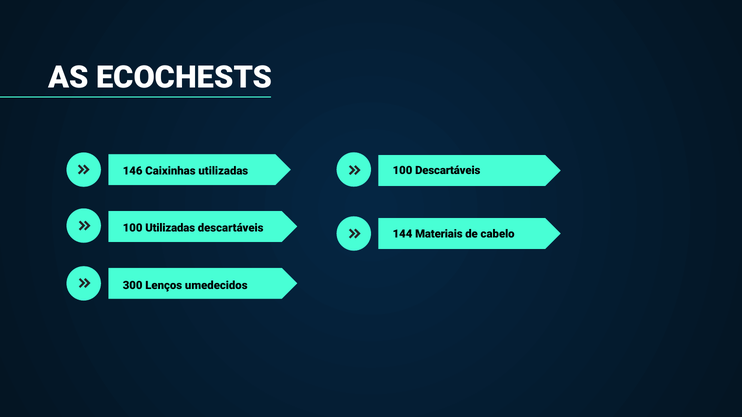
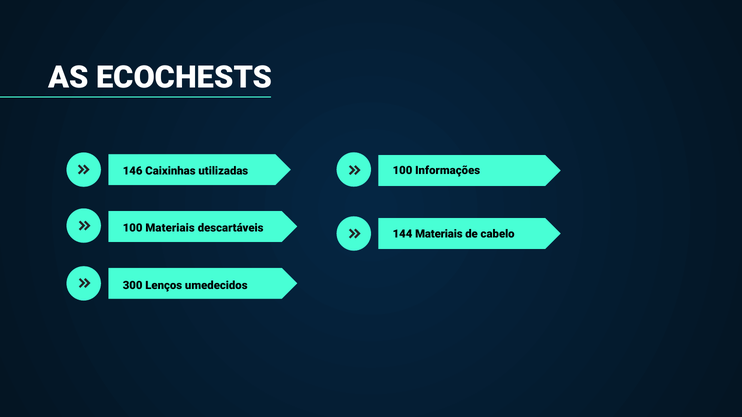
100 Descartáveis: Descartáveis -> Informações (448, 171)
100 Utilizadas: Utilizadas -> Materiais (170, 228)
